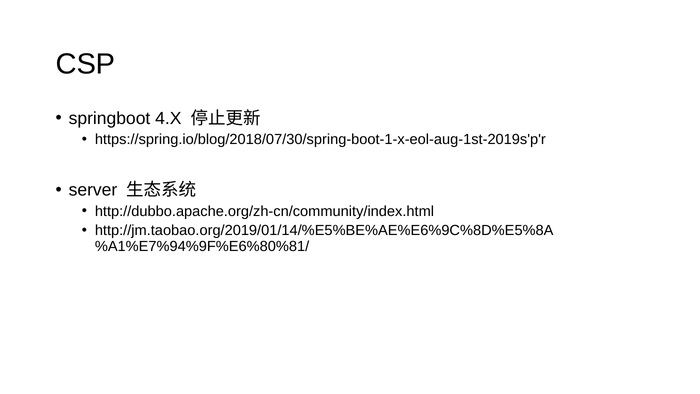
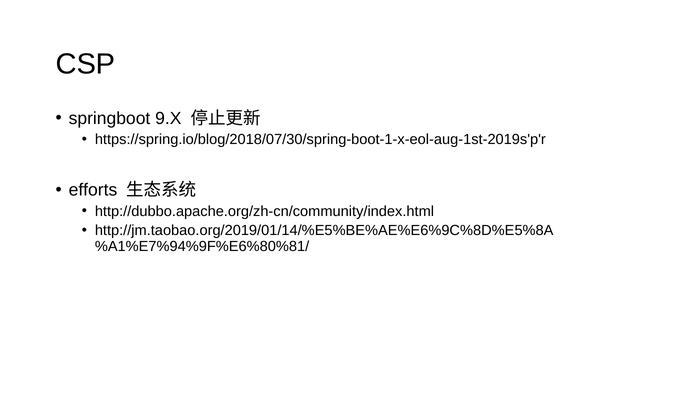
4.X: 4.X -> 9.X (168, 118)
server: server -> efforts (93, 190)
